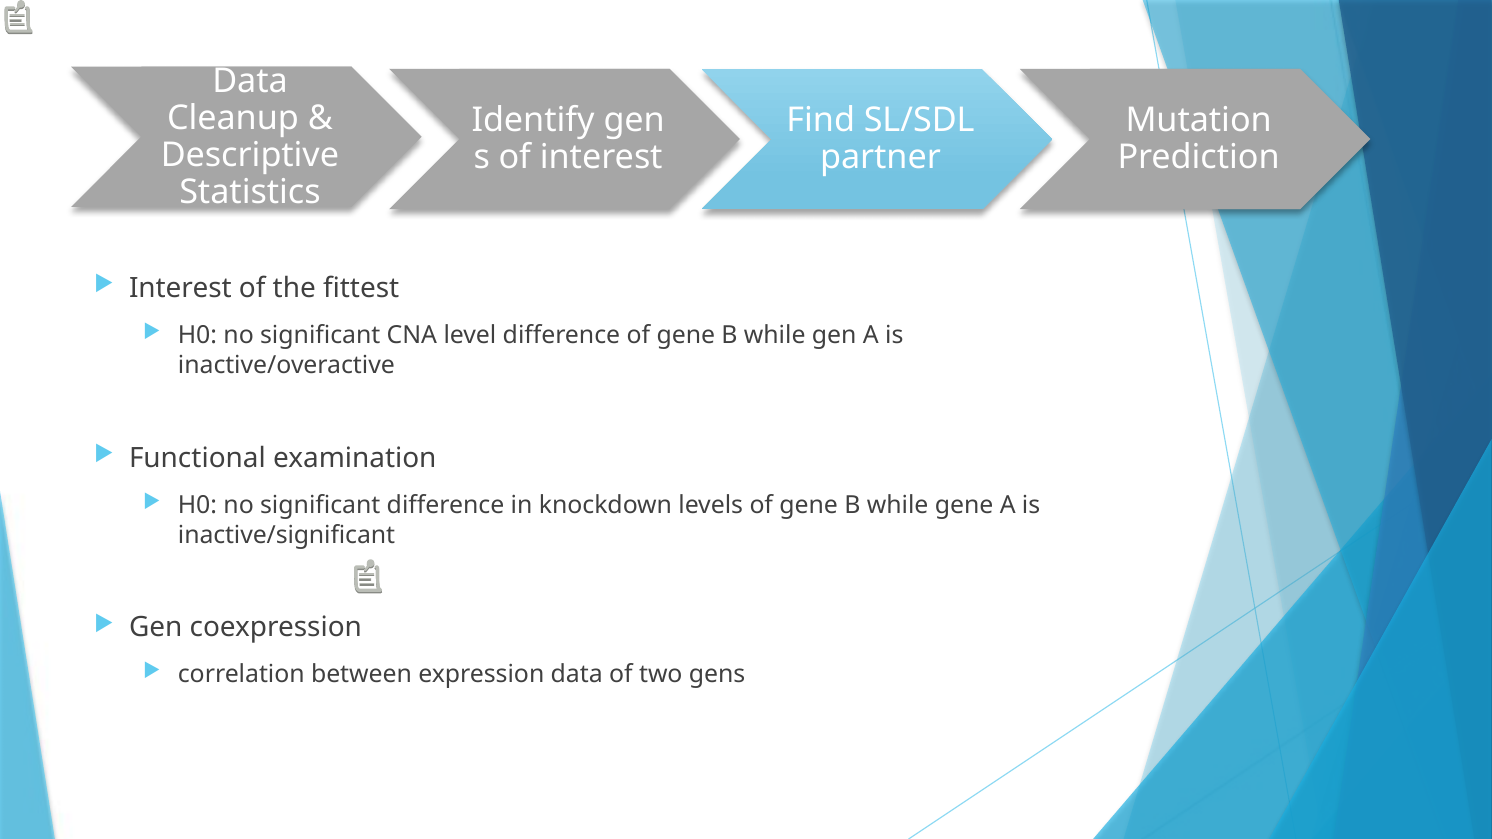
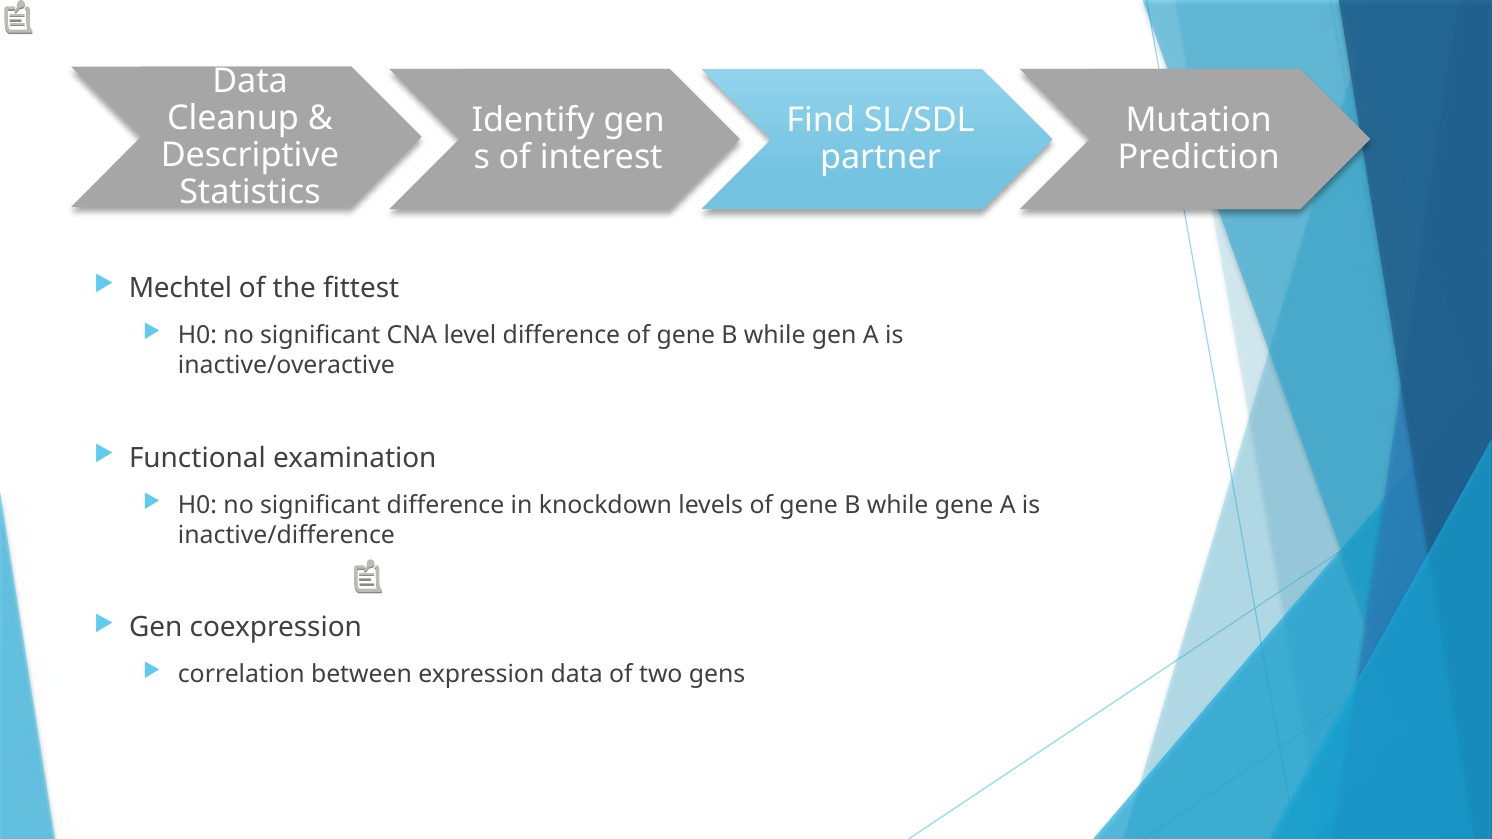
Interest: Interest -> Mechtel (180, 289)
inactive/significant: inactive/significant -> inactive/difference (286, 535)
